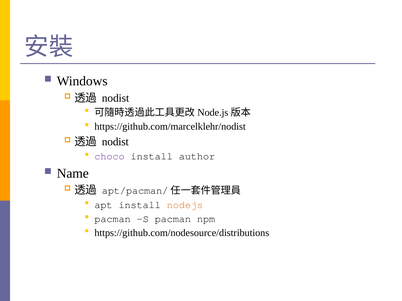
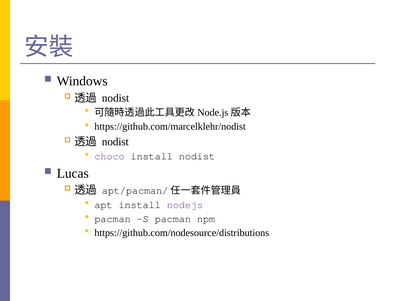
install author: author -> nodist (197, 157)
Name: Name -> Lucas (73, 174)
nodejs colour: orange -> purple (185, 205)
